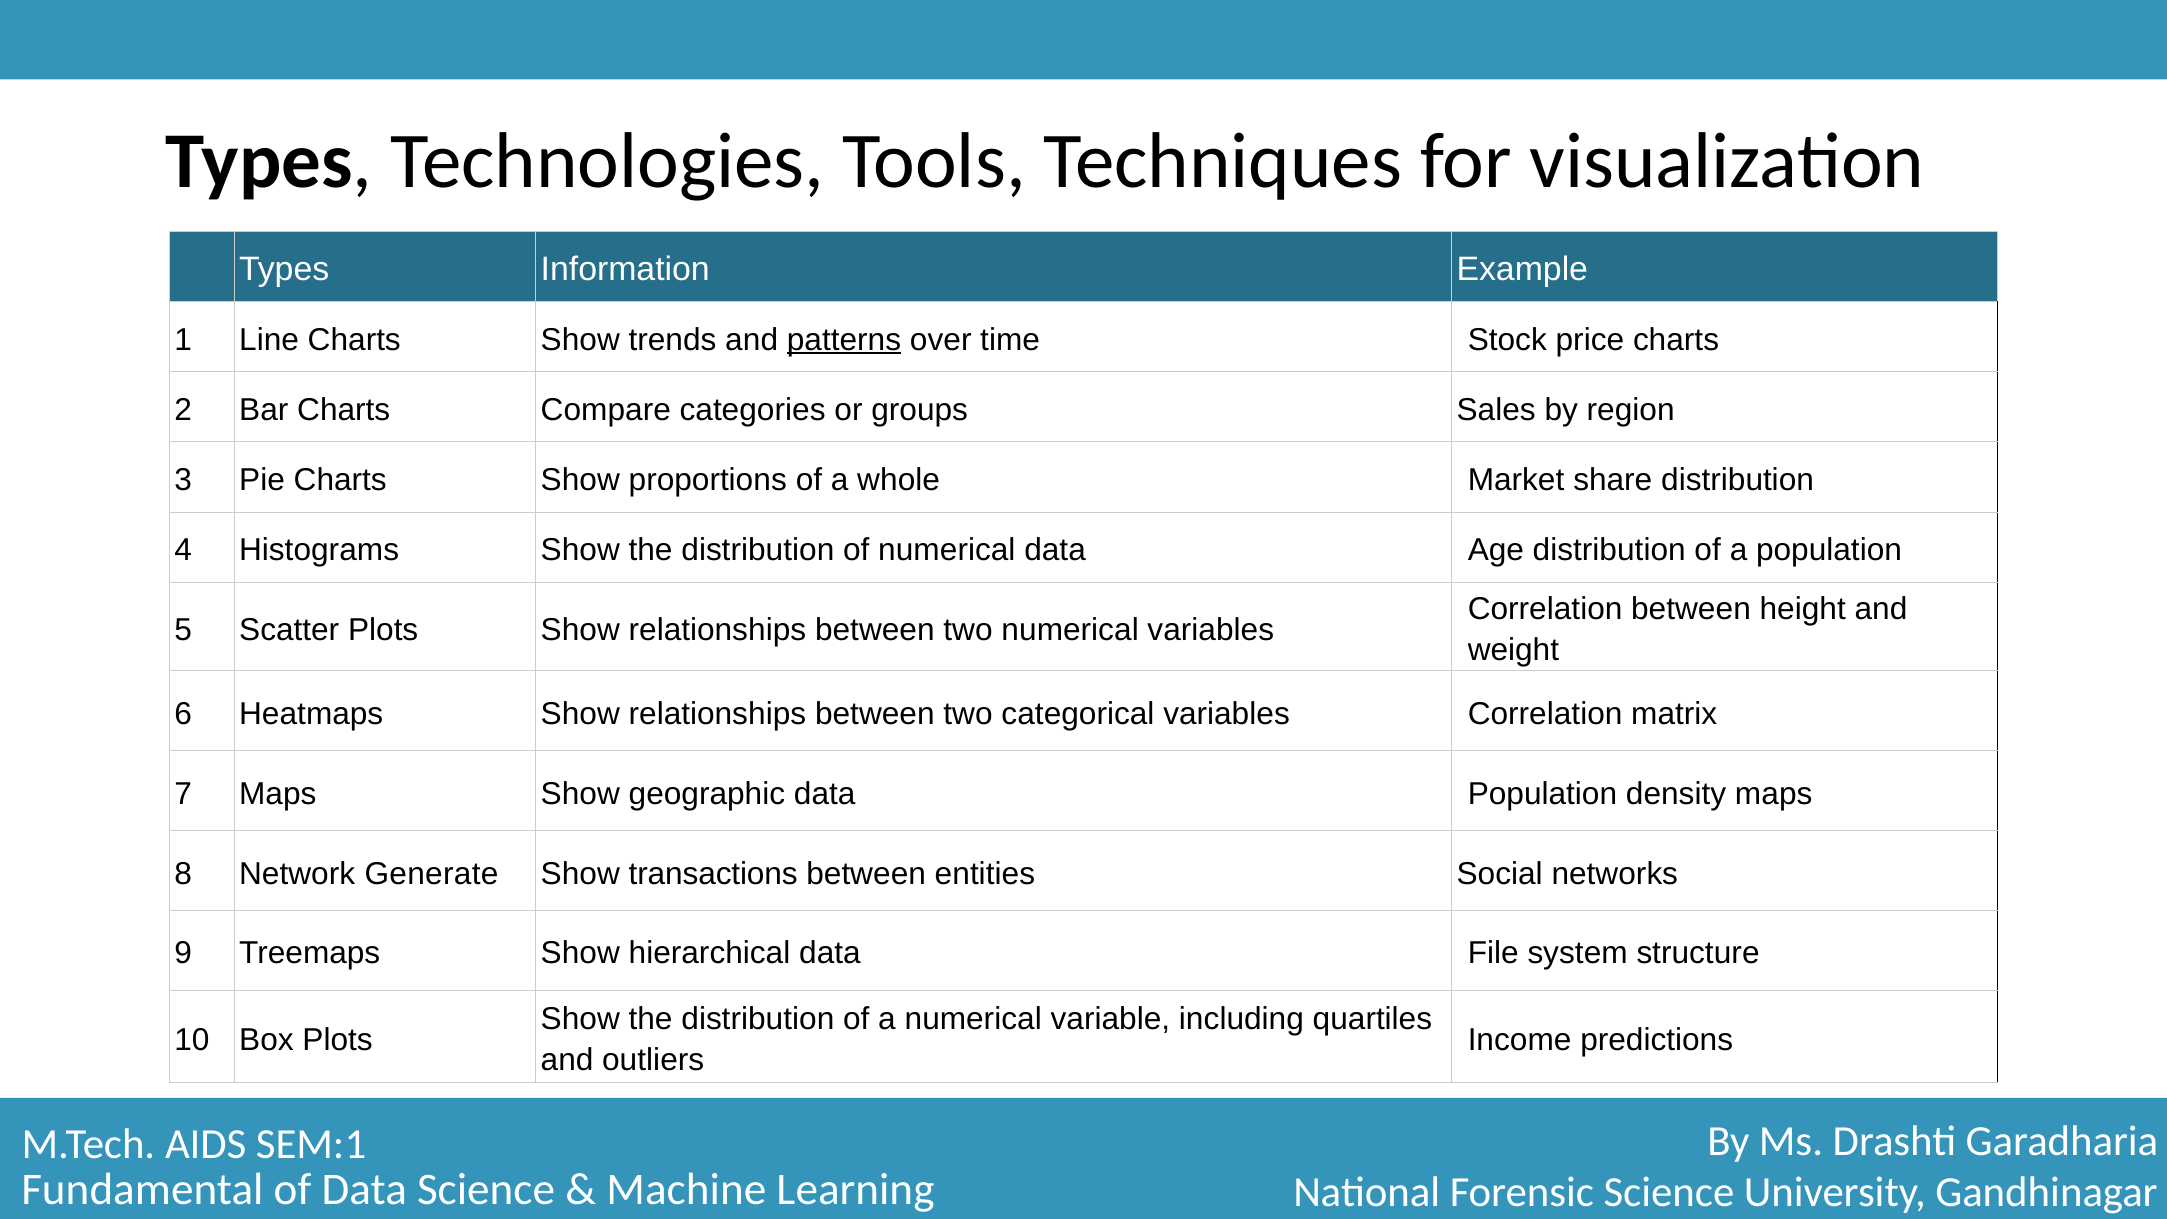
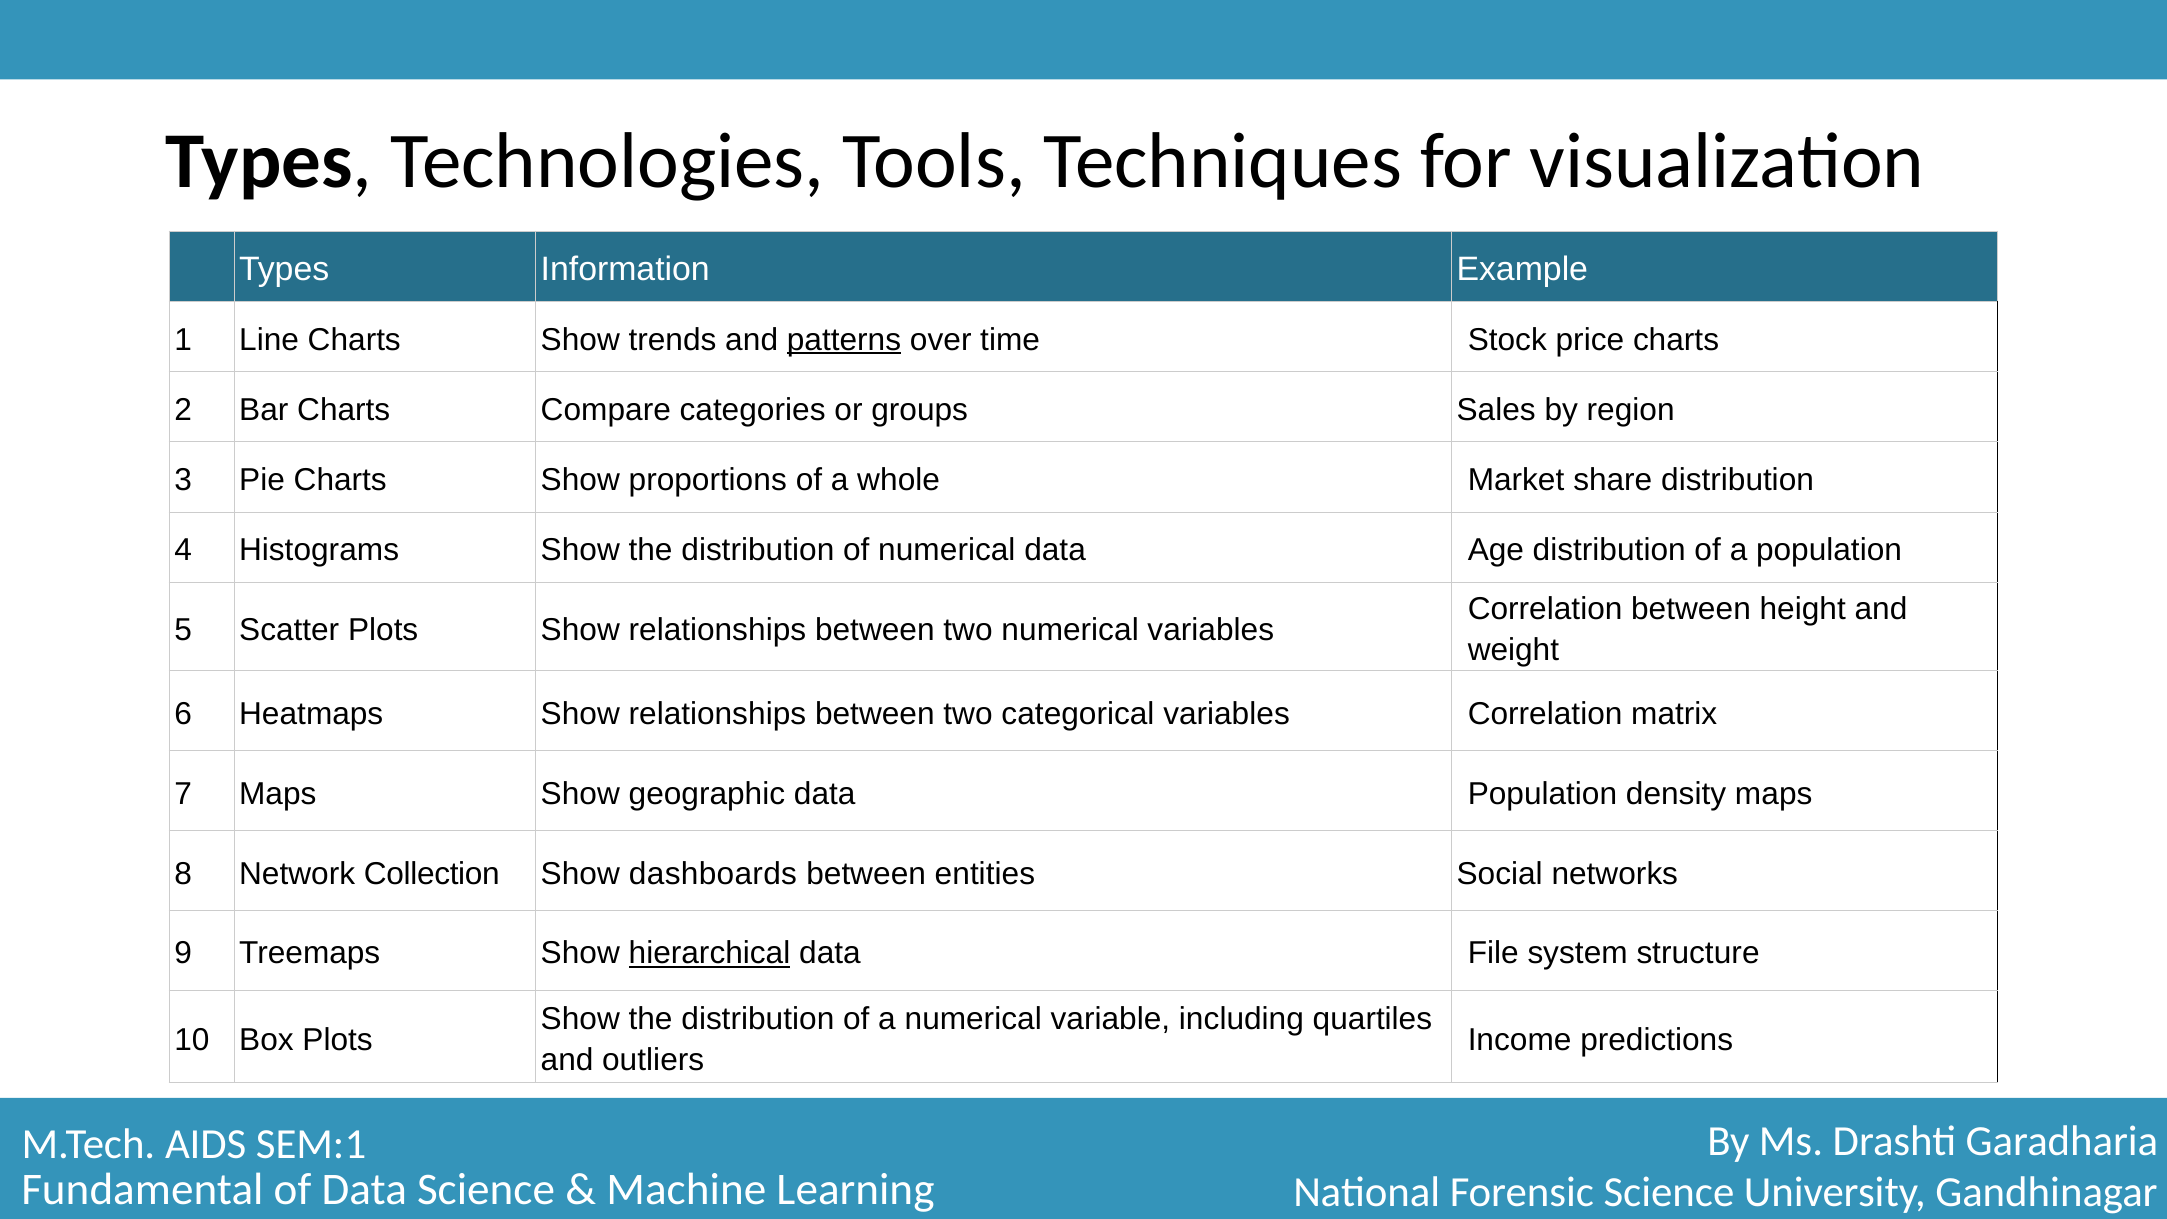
Generate: Generate -> Collection (432, 874)
transactions: transactions -> dashboards (713, 874)
hierarchical underline: none -> present (710, 953)
